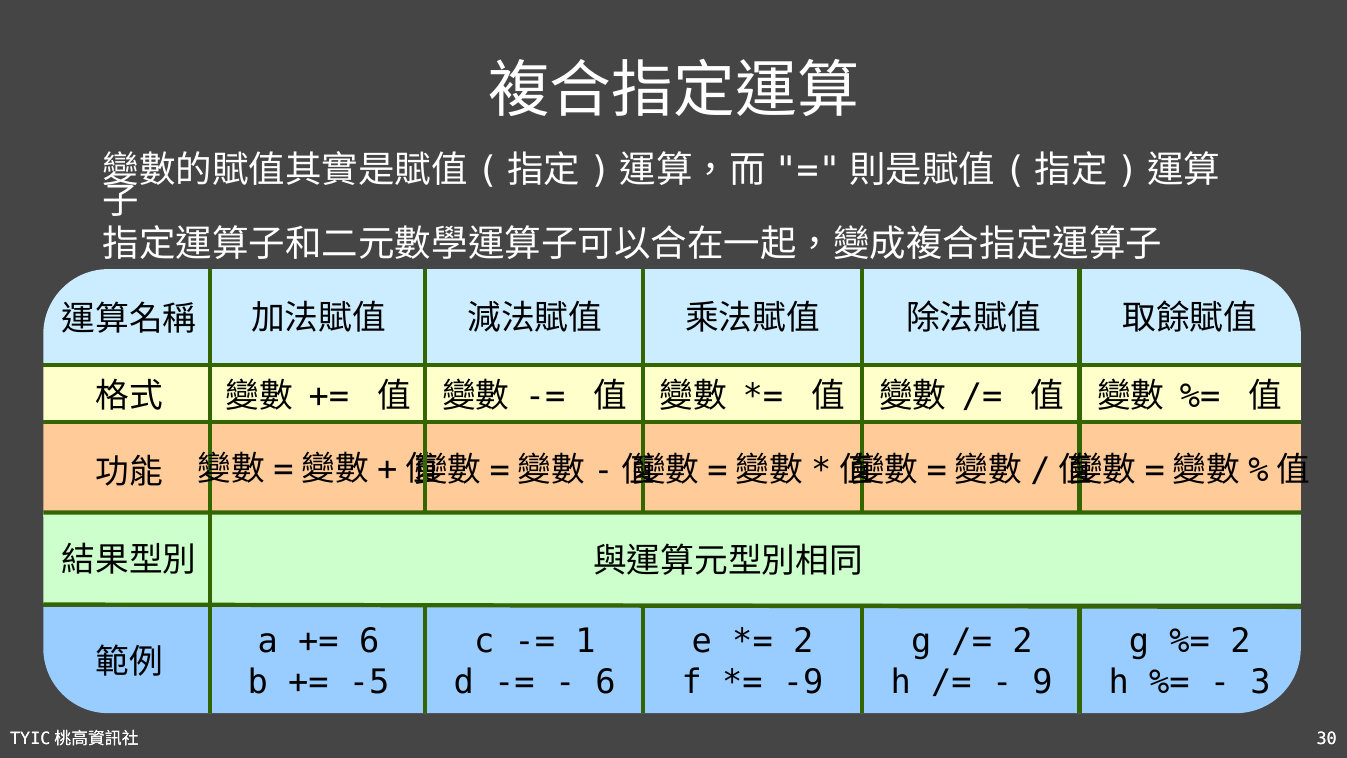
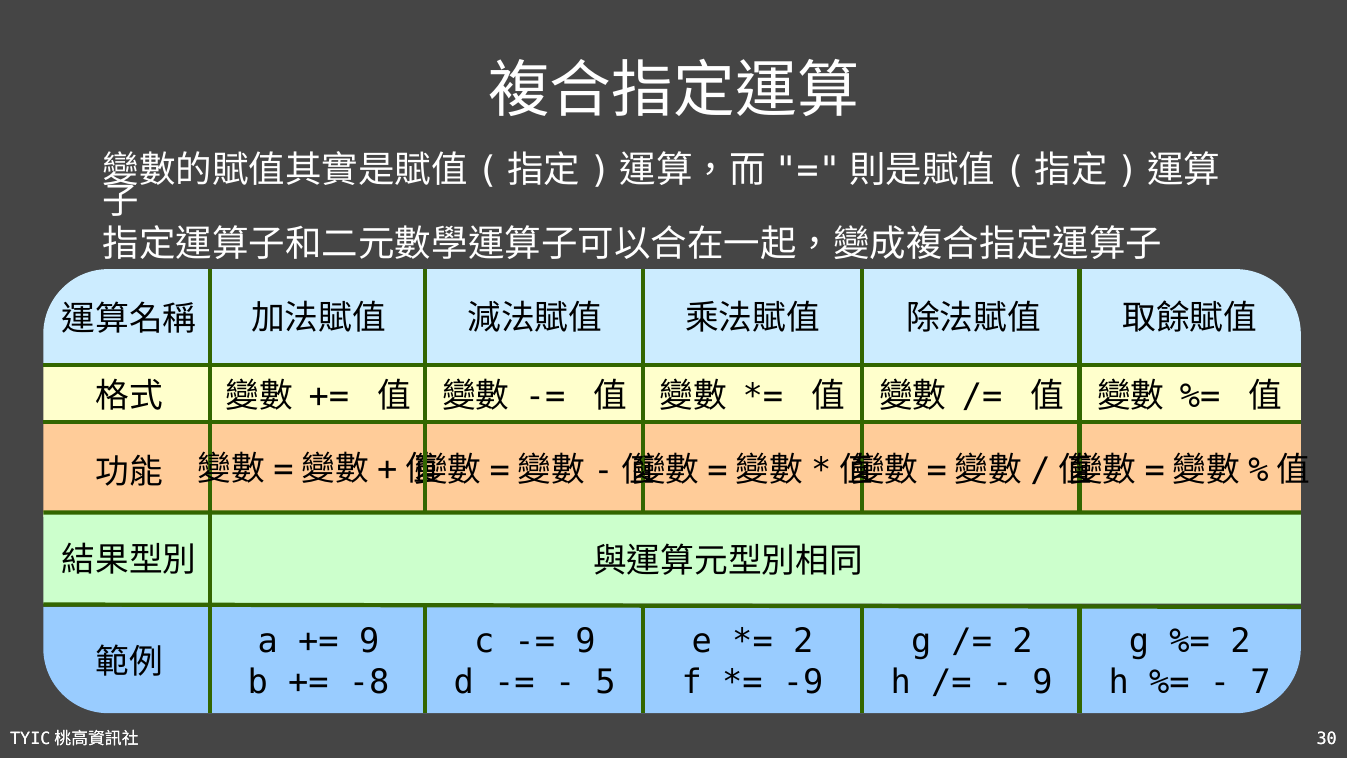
6: 6 -> 9 (369, 641)
1: 1 -> 9 (585, 641)
-5: -5 -> -8 (369, 682)
6: 6 -> 5 (606, 682)
3: 3 -> 7 (1260, 682)
